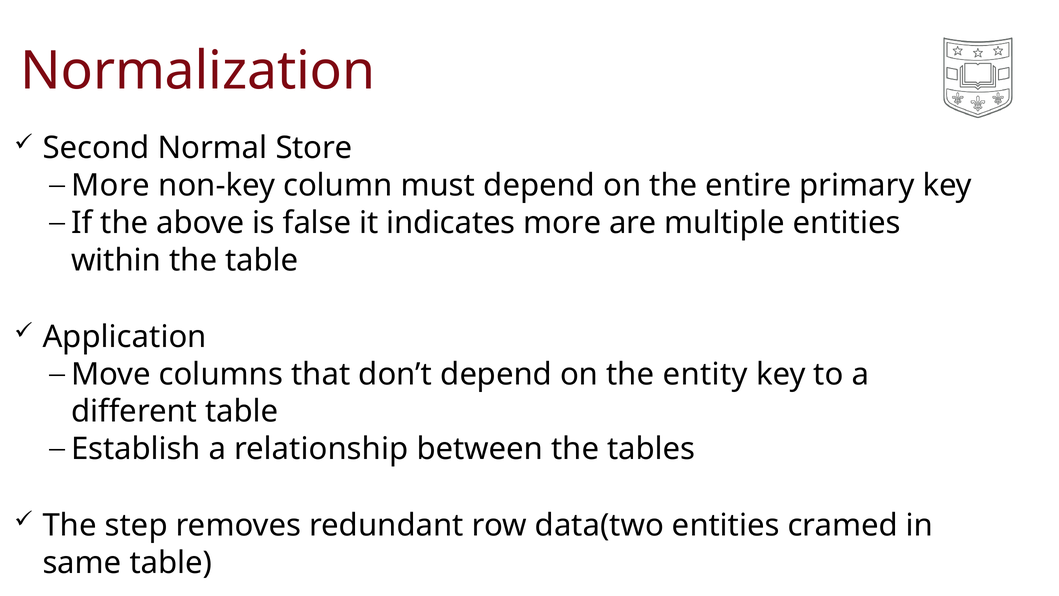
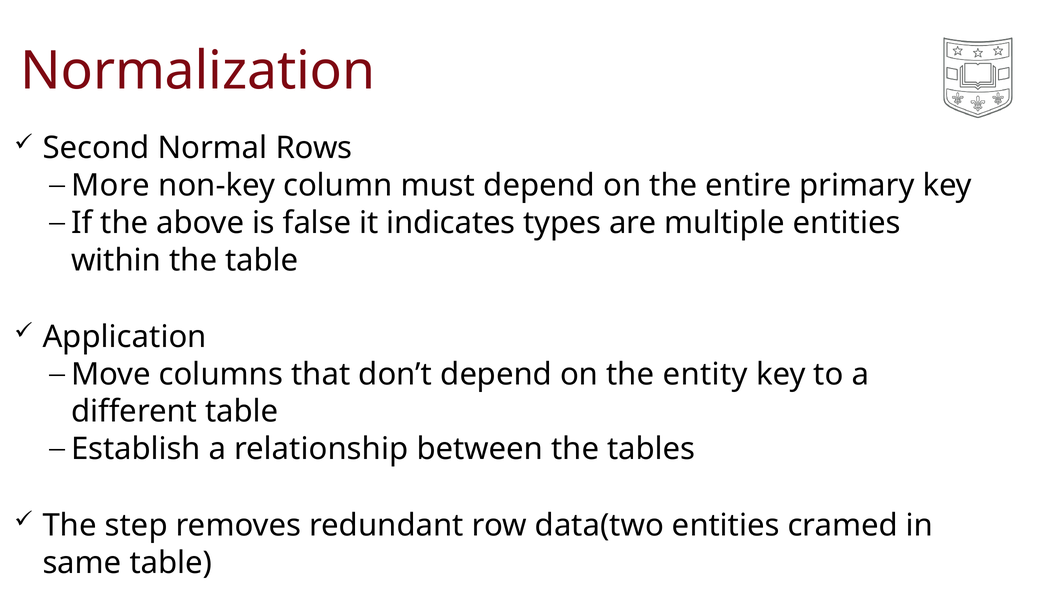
Store: Store -> Rows (314, 148)
indicates more: more -> types (562, 223)
